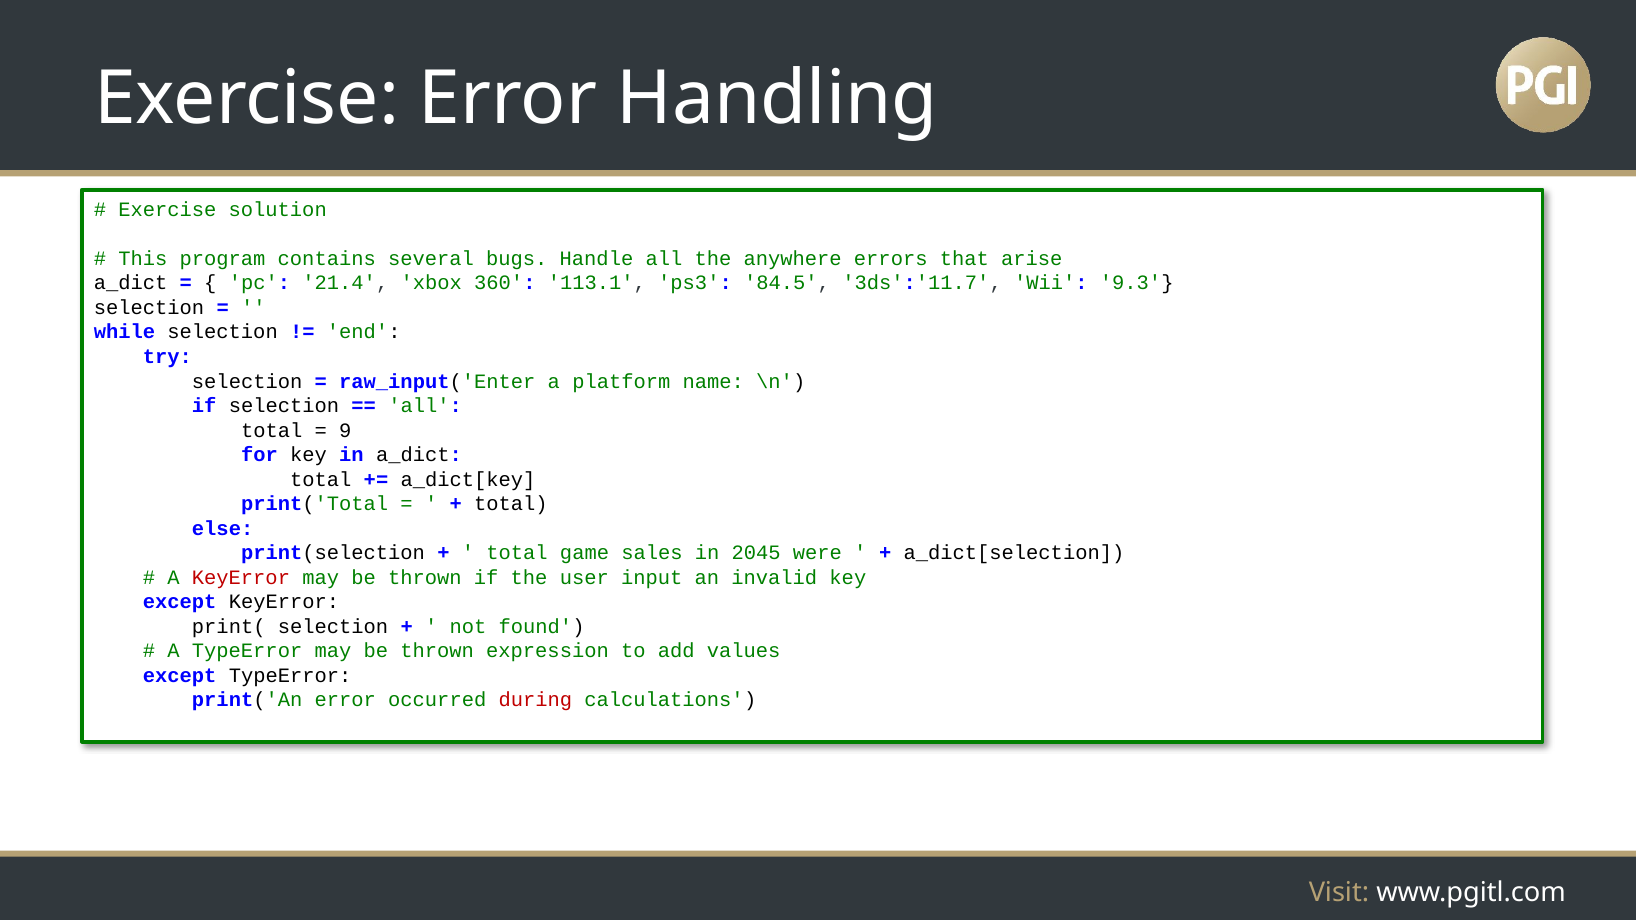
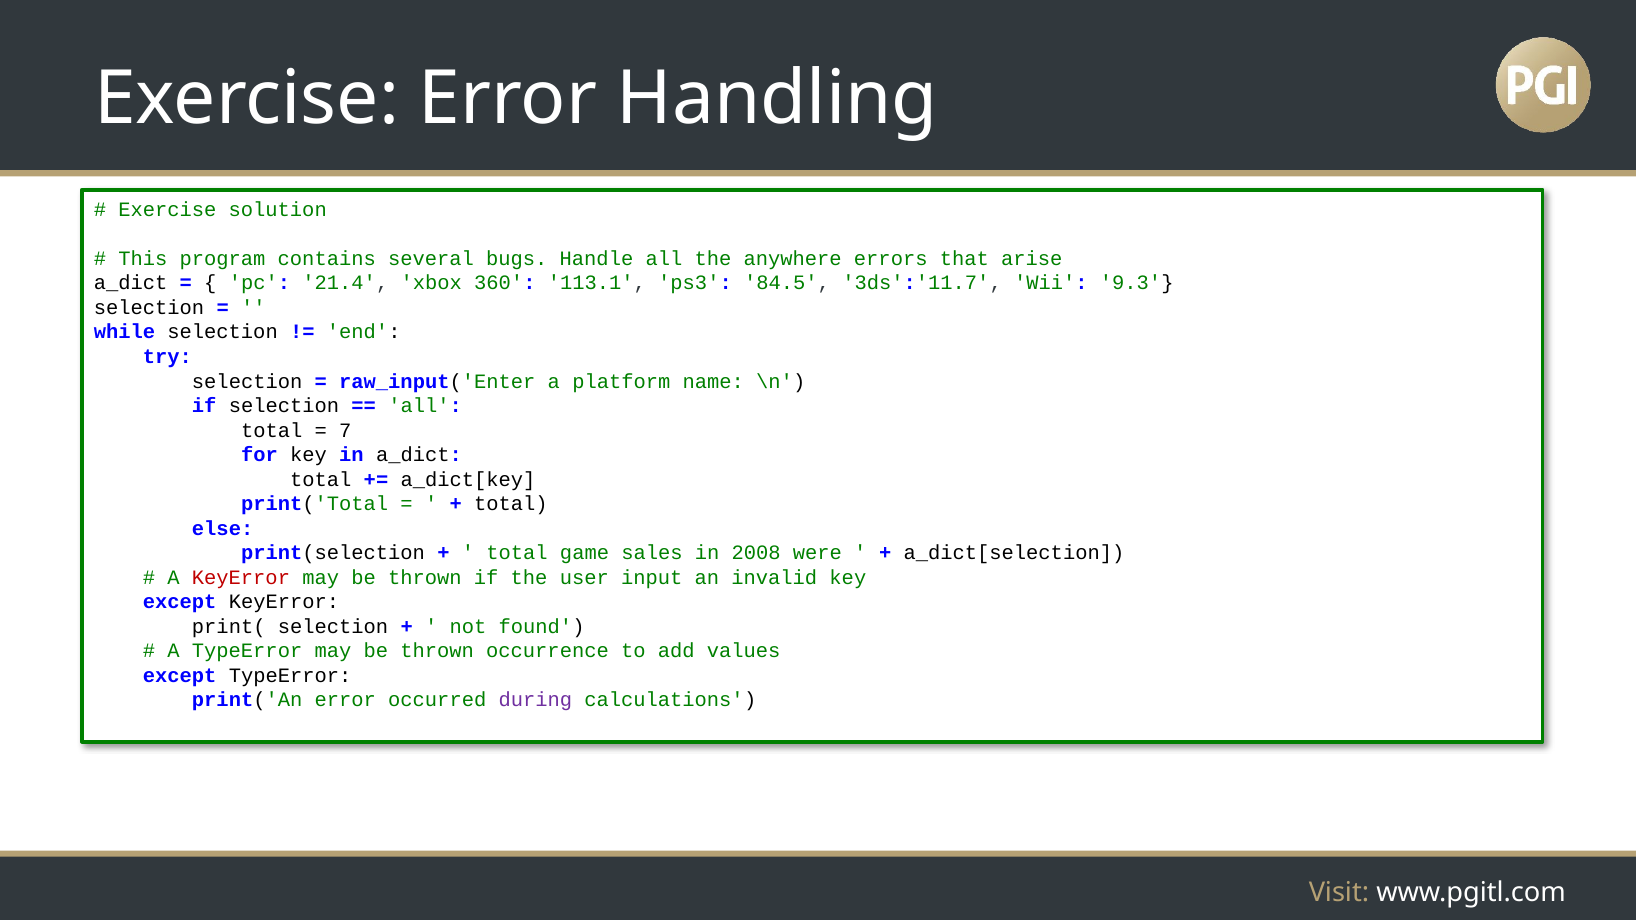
9: 9 -> 7 (345, 430)
2045: 2045 -> 2008 (756, 553)
expression: expression -> occurrence (547, 651)
during colour: red -> purple (535, 700)
